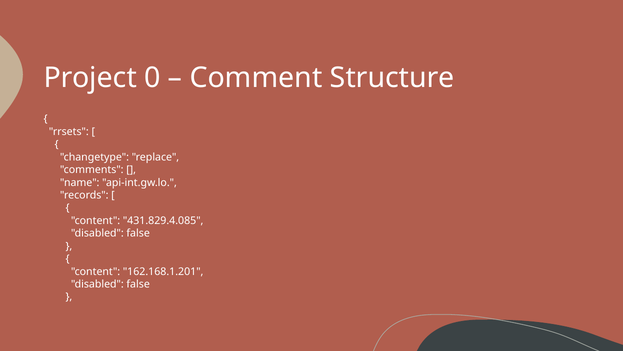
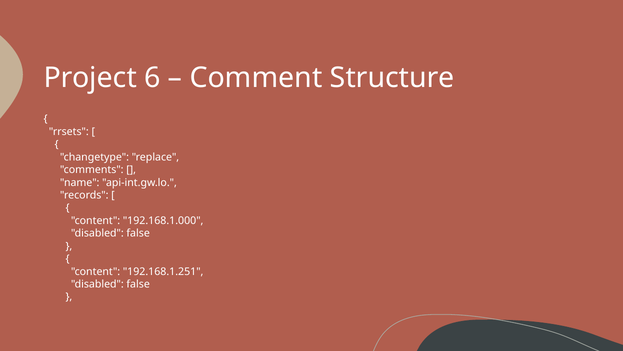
0: 0 -> 6 (152, 78)
431.829.4.085: 431.829.4.085 -> 192.168.1.000 (163, 220)
162.168.1.201: 162.168.1.201 -> 192.168.1.251 (163, 271)
